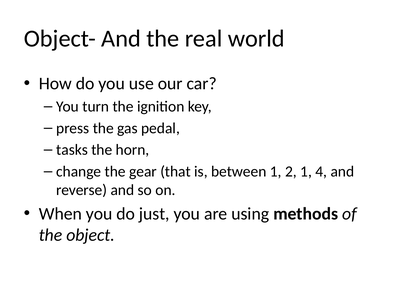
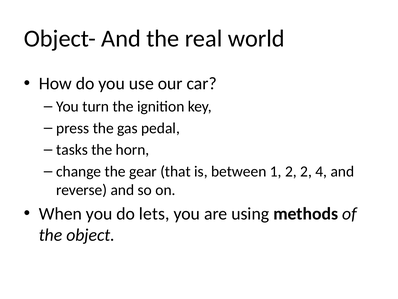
2 1: 1 -> 2 (306, 171)
just: just -> lets (154, 213)
